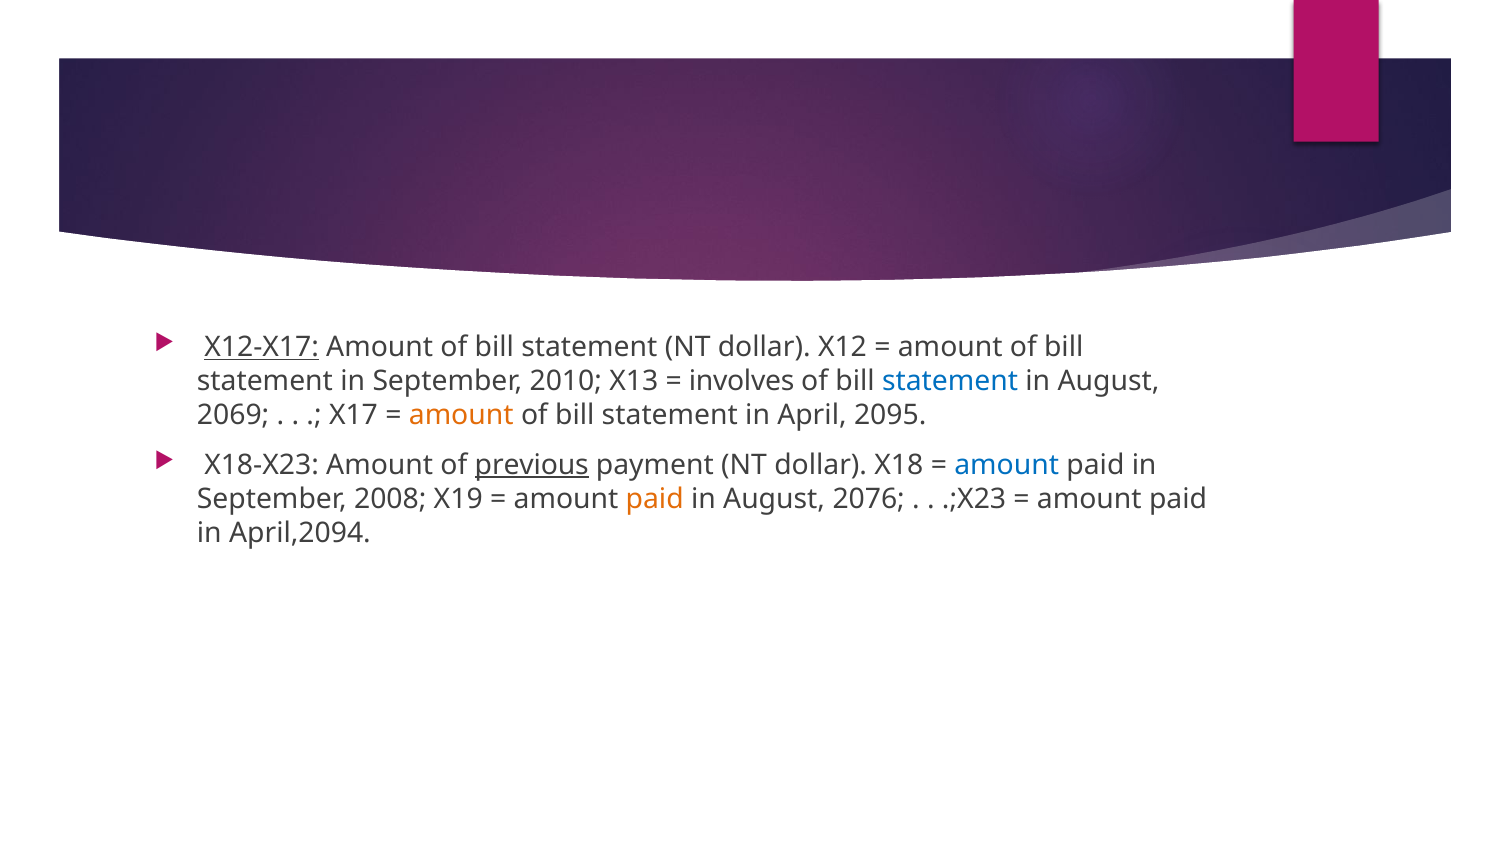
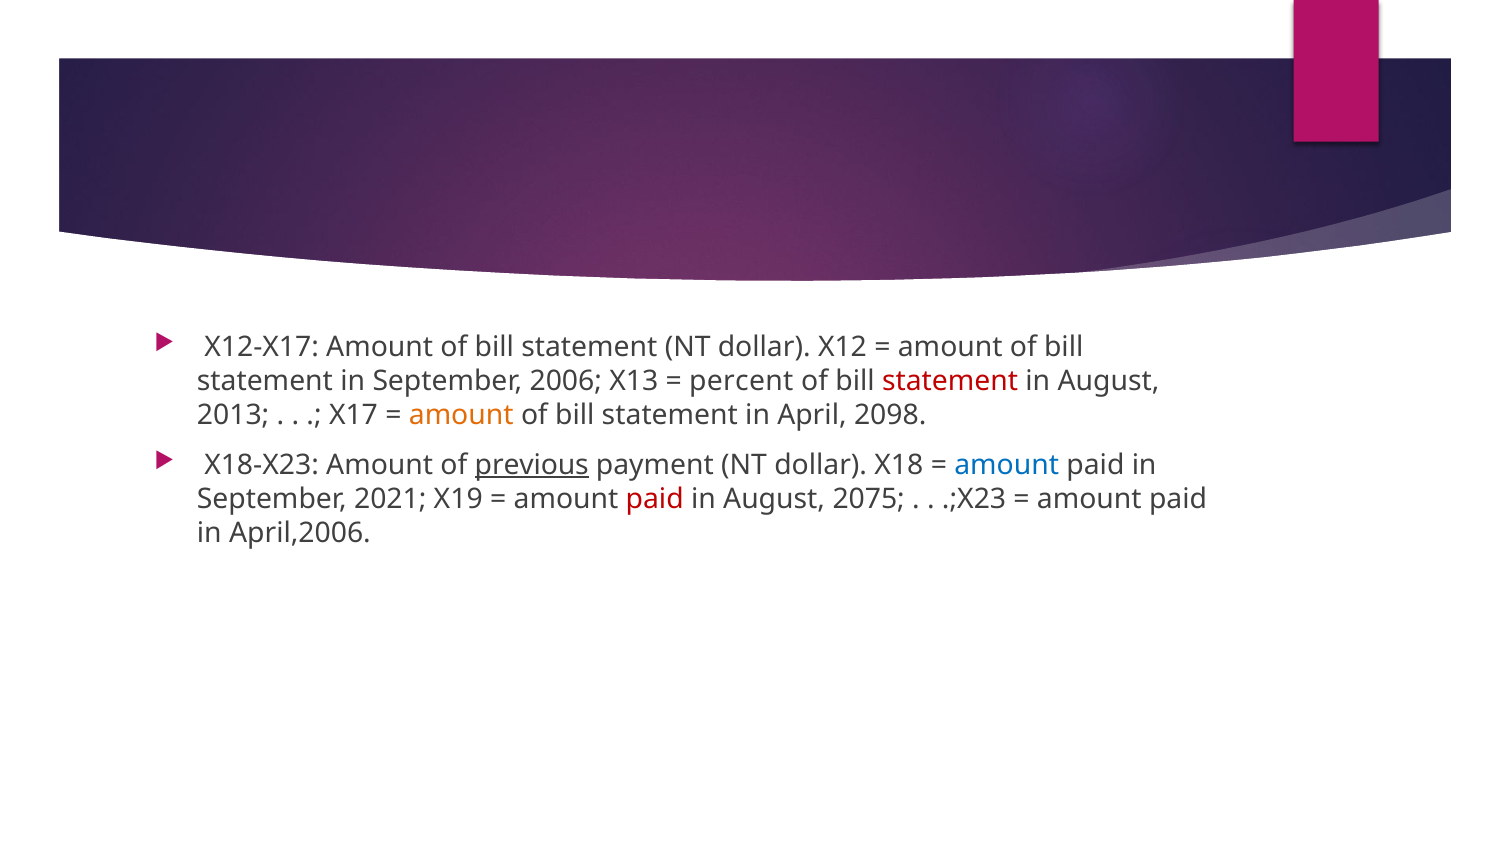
X12-X17 underline: present -> none (262, 347)
2010: 2010 -> 2006 (566, 381)
involves: involves -> percent (741, 381)
statement colour: blue -> red (950, 381)
2069: 2069 -> 2013 (233, 415)
2095: 2095 -> 2098 (890, 415)
2008: 2008 -> 2021 (390, 499)
paid colour: orange -> red (655, 499)
2076: 2076 -> 2075 (869, 499)
April,2094: April,2094 -> April,2006 (300, 533)
